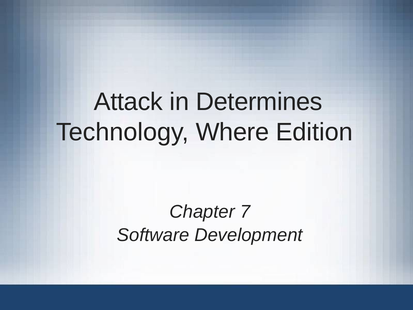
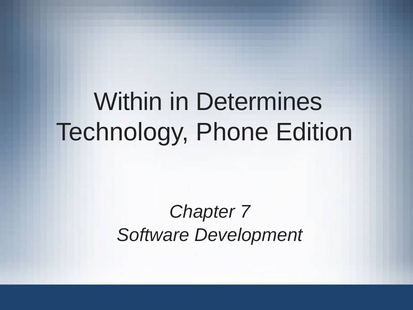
Attack: Attack -> Within (128, 102)
Where: Where -> Phone (232, 132)
